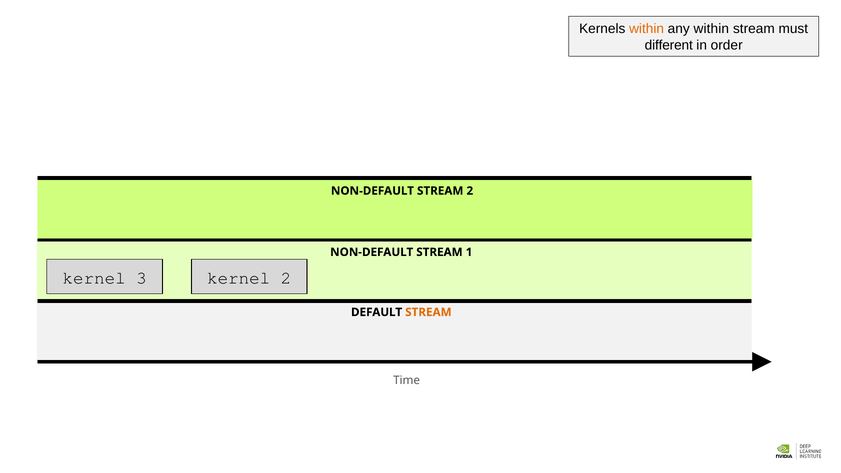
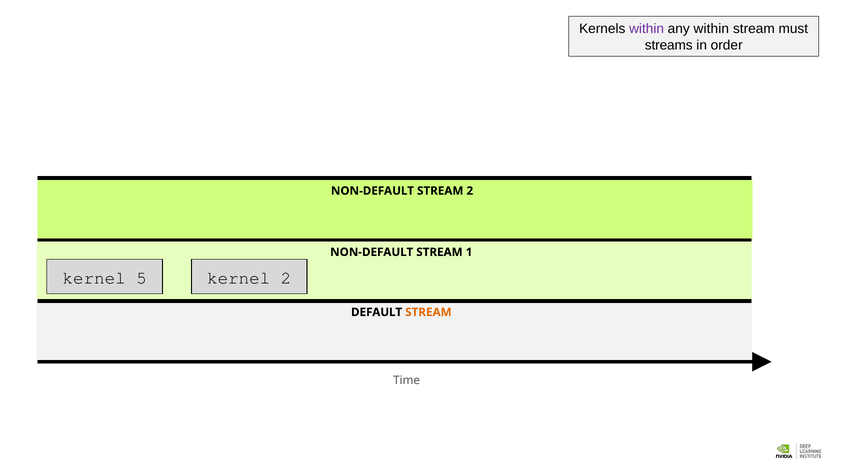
within colour: orange -> purple (647, 29)
different: different -> streams (669, 45)
3: 3 -> 5 (141, 278)
